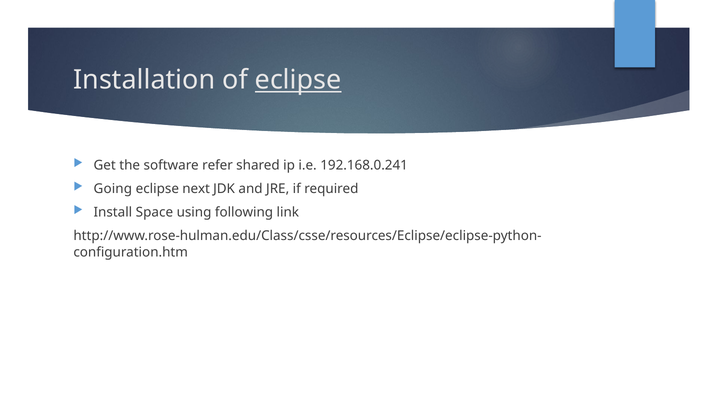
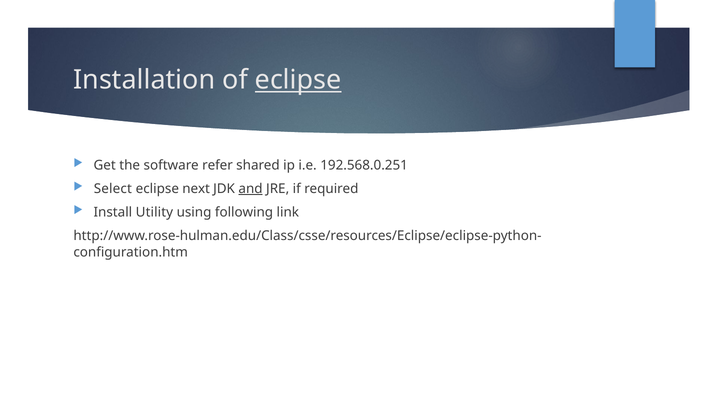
192.168.0.241: 192.168.0.241 -> 192.568.0.251 (364, 165)
Going: Going -> Select (113, 189)
and underline: none -> present (251, 189)
Space: Space -> Utility (154, 212)
